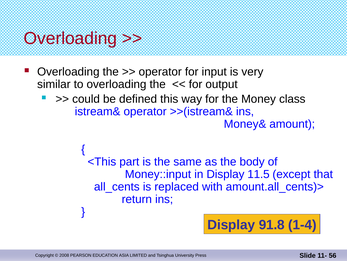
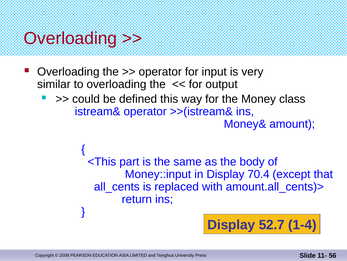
11.5: 11.5 -> 70.4 (259, 174)
91.8: 91.8 -> 52.7 (272, 224)
